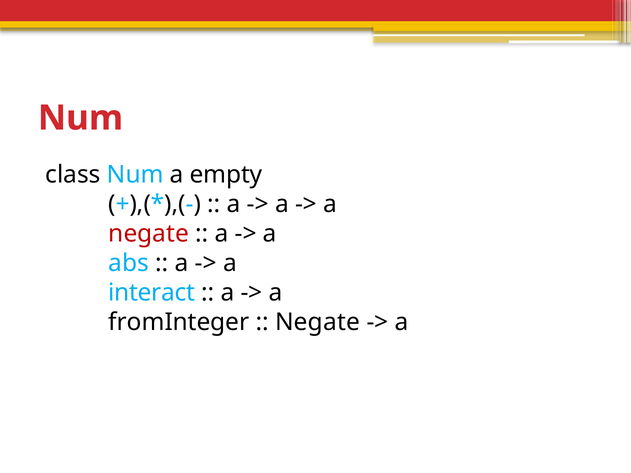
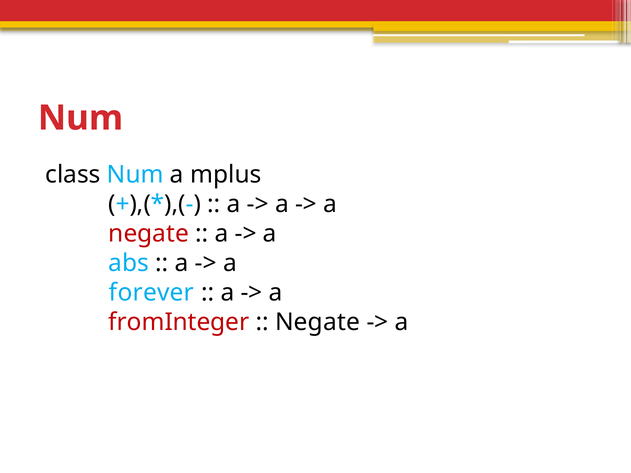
empty: empty -> mplus (226, 175)
interact: interact -> forever (152, 293)
fromInteger colour: black -> red (179, 322)
